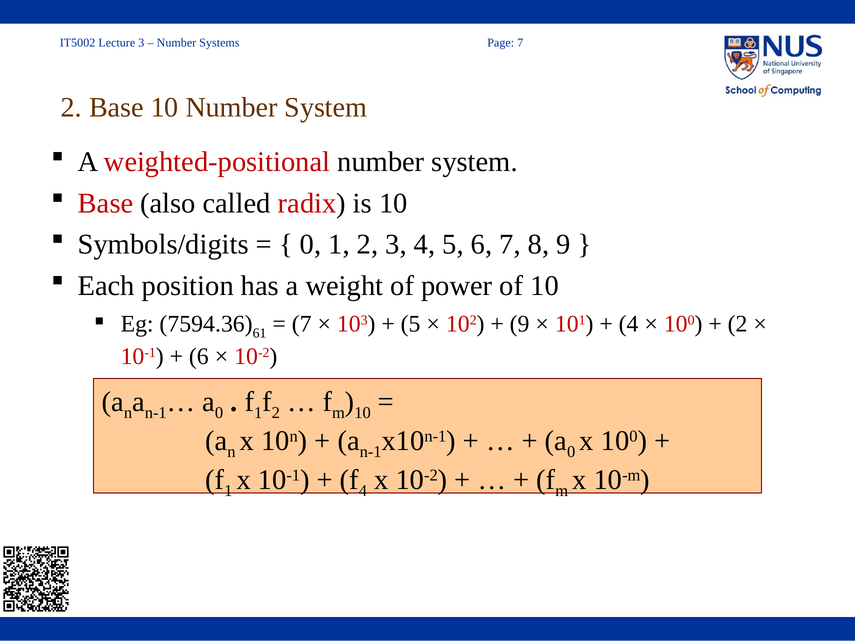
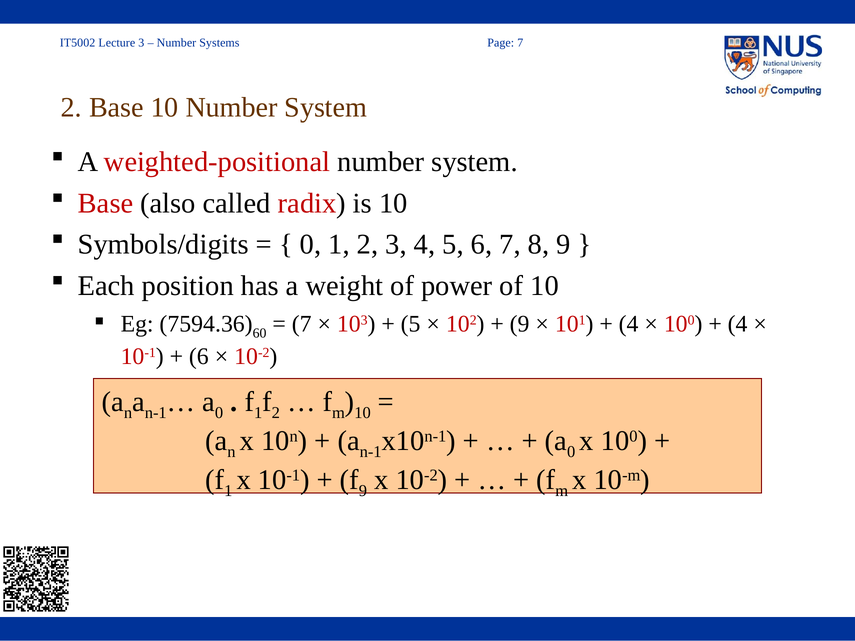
61: 61 -> 60 (260, 333)
2: 2 -> 4 (738, 324)
4: 4 -> 9 (363, 491)
